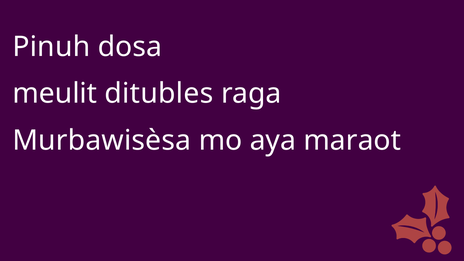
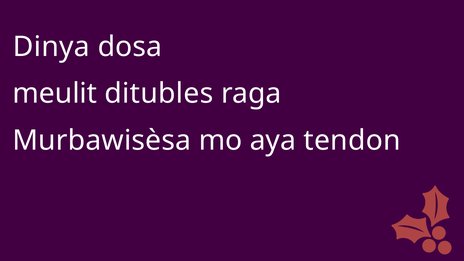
Pinuh: Pinuh -> Dinya (51, 47)
maraot: maraot -> tendon (352, 140)
